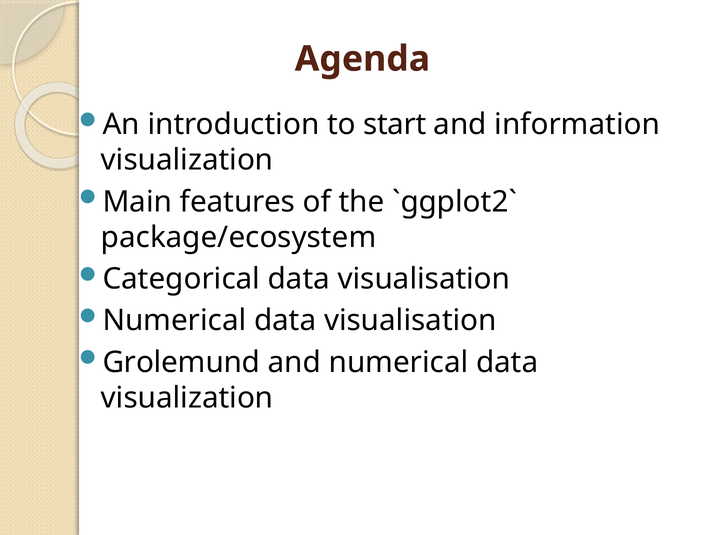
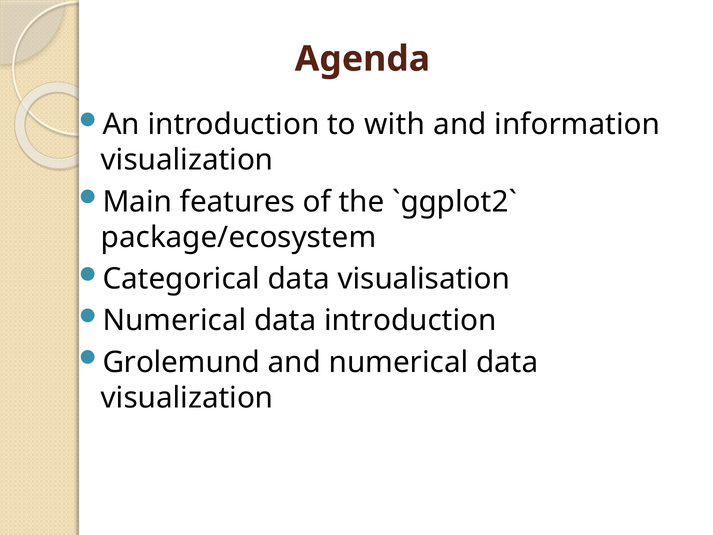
start: start -> with (395, 124)
Numerical data visualisation: visualisation -> introduction (410, 321)
